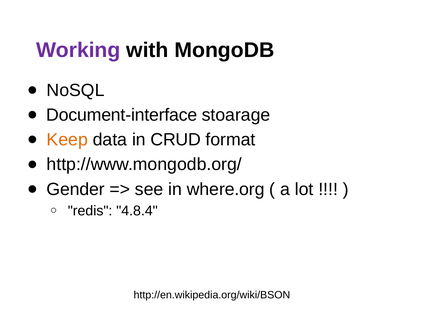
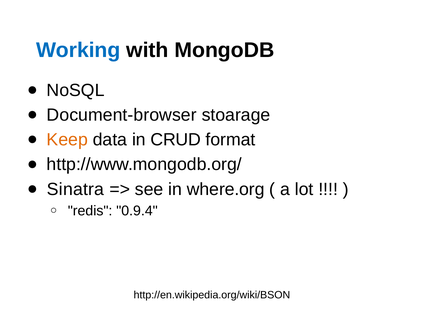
Working colour: purple -> blue (78, 50)
Document-interface: Document-interface -> Document-browser (122, 115)
Gender: Gender -> Sinatra (75, 189)
4.8.4: 4.8.4 -> 0.9.4 (137, 211)
